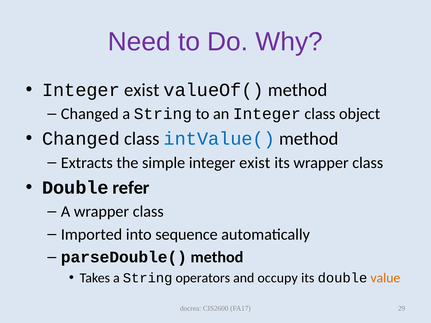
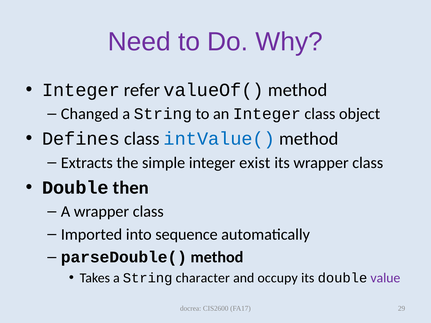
exist: exist -> refer (142, 90)
Changed: Changed -> Defines (81, 139)
refer: refer -> then (131, 188)
operators: operators -> character (203, 278)
value colour: orange -> purple (385, 278)
